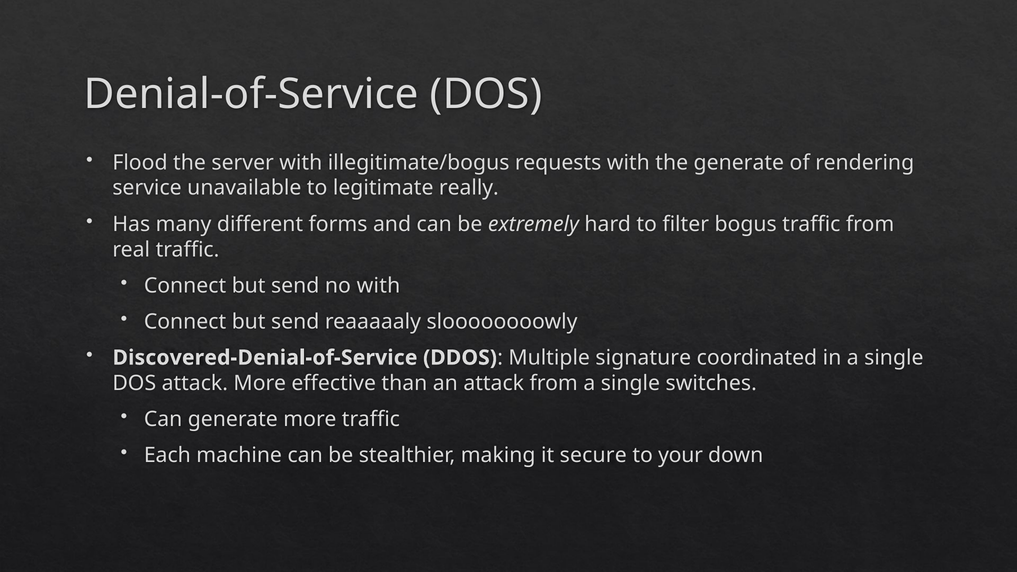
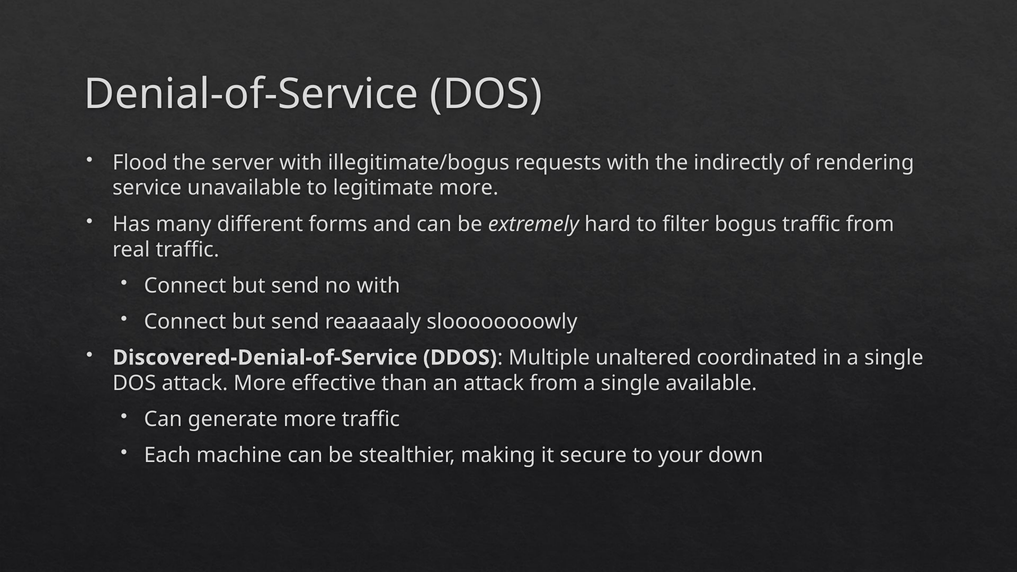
the generate: generate -> indirectly (739, 163)
legitimate really: really -> more (469, 188)
signature: signature -> unaltered (643, 358)
switches: switches -> available (711, 383)
